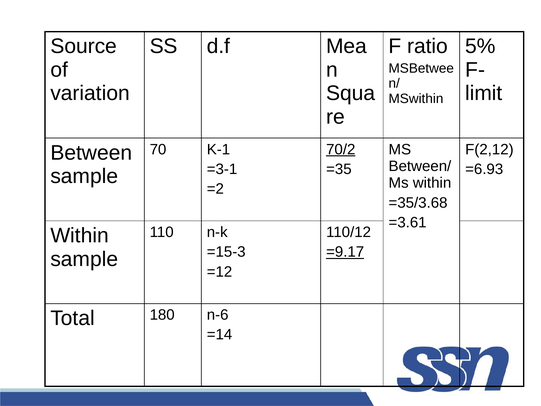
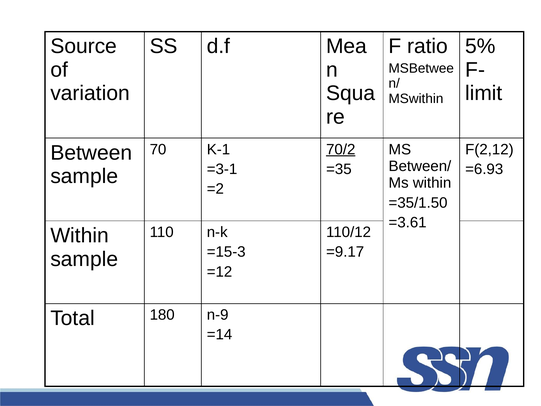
=35/3.68: =35/3.68 -> =35/1.50 (418, 203)
=9.17 underline: present -> none (345, 252)
n-6: n-6 -> n-9 (218, 315)
